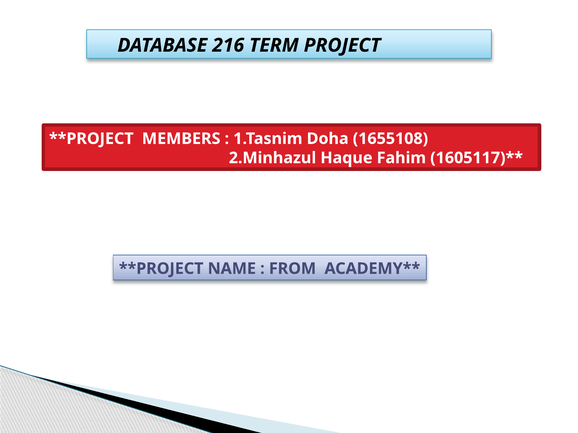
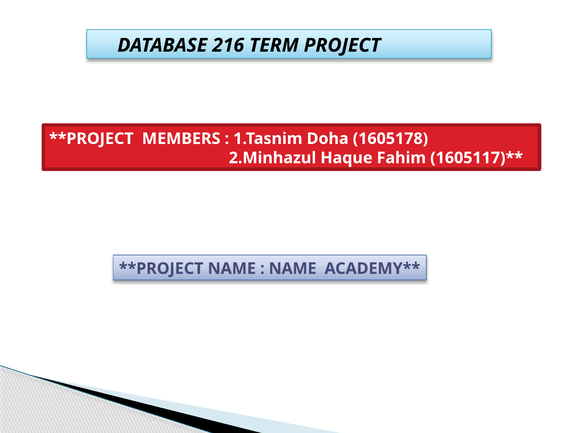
1655108: 1655108 -> 1605178 (390, 139)
FROM: FROM -> NAME (293, 269)
